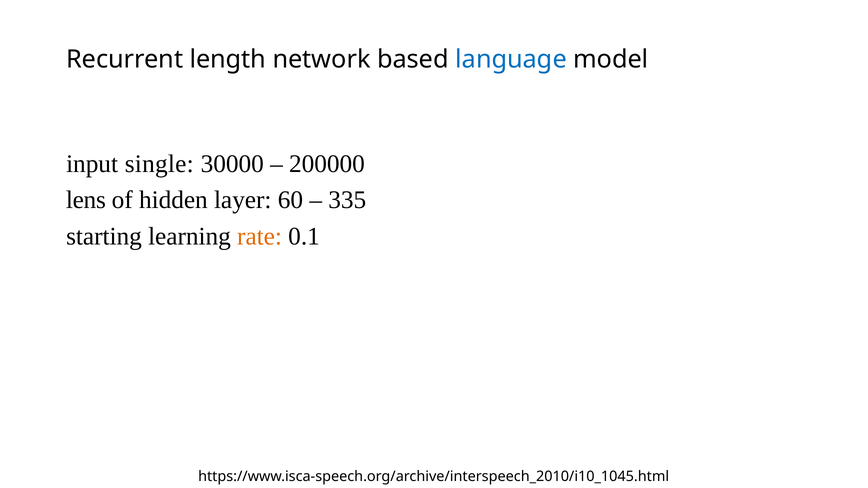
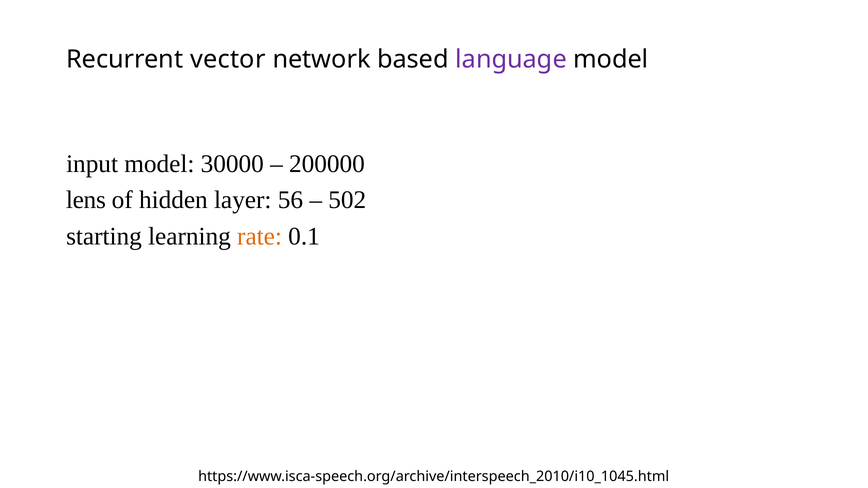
length: length -> vector (228, 60)
language colour: blue -> purple (511, 60)
input single: single -> model (159, 164)
60: 60 -> 56 (290, 200)
335: 335 -> 502 (347, 200)
